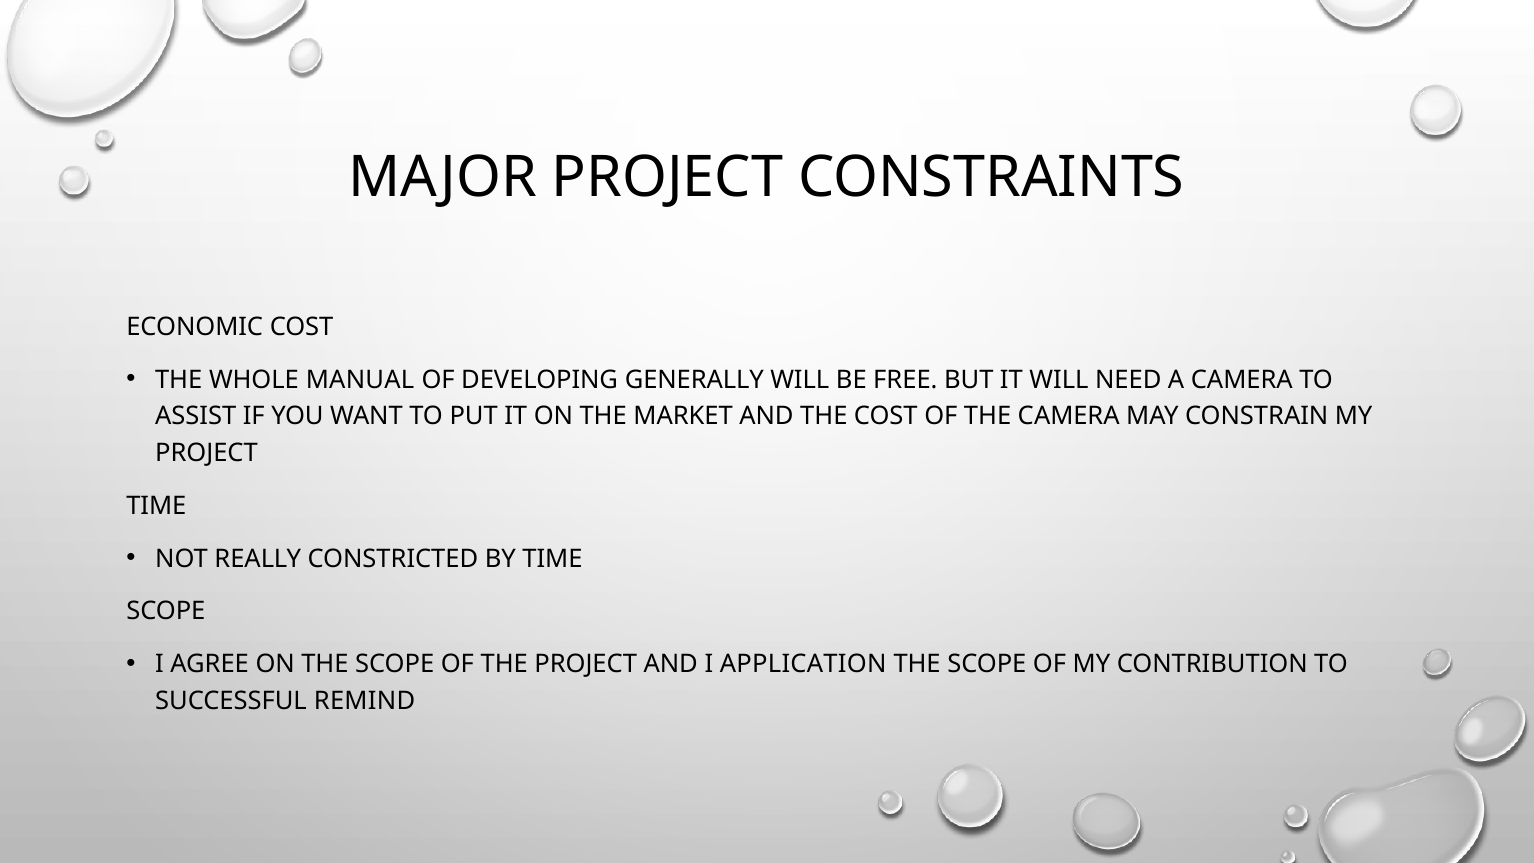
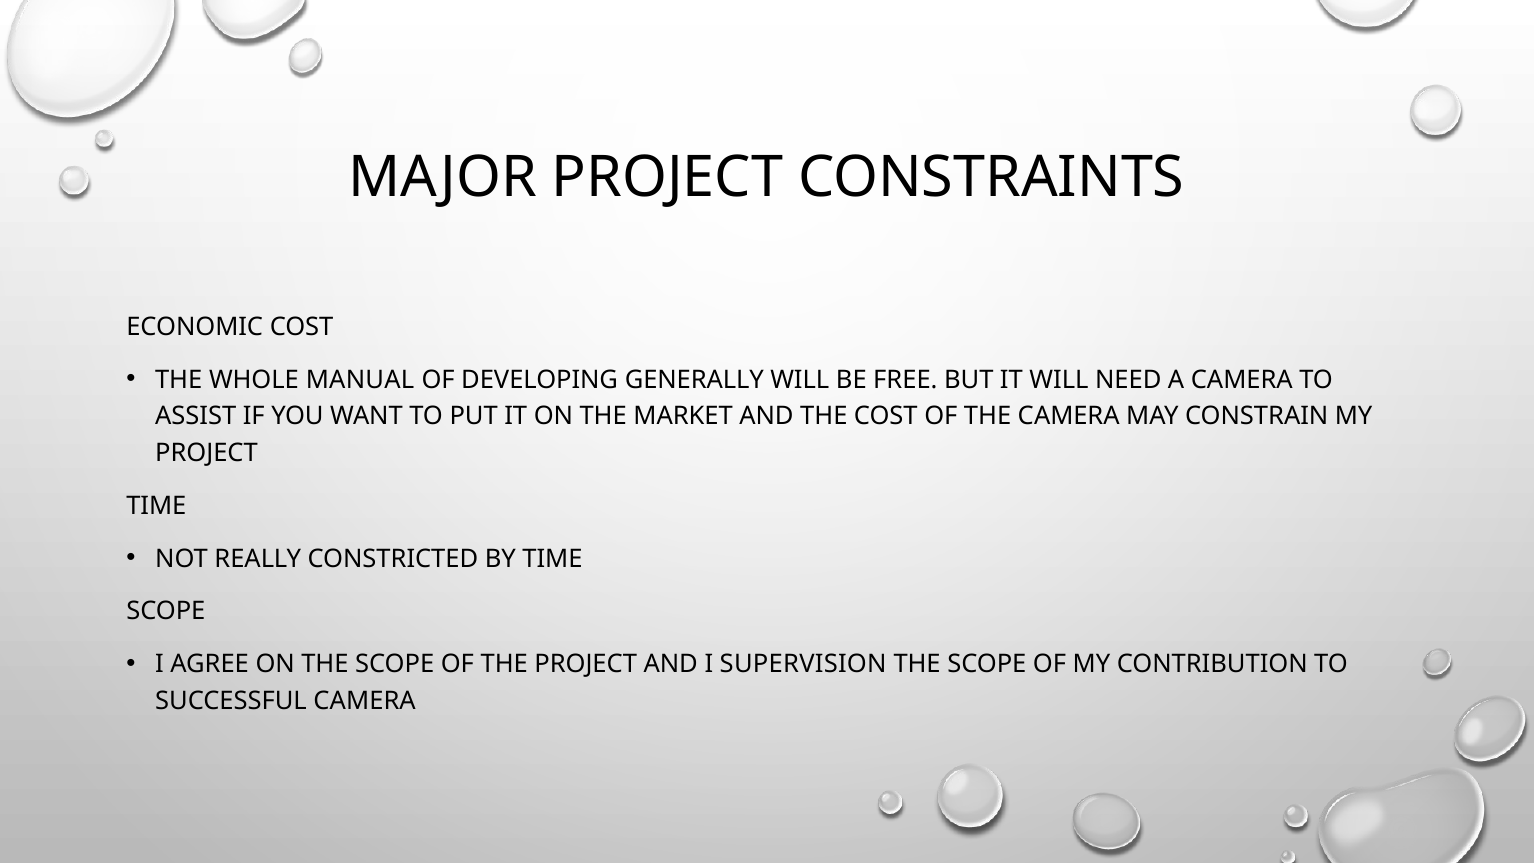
APPLICATION: APPLICATION -> SUPERVISION (803, 664)
SUCCESSFUL REMIND: REMIND -> CAMERA (365, 701)
